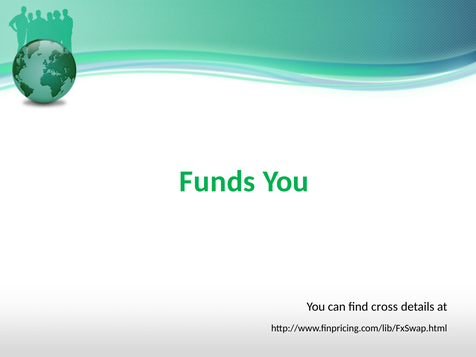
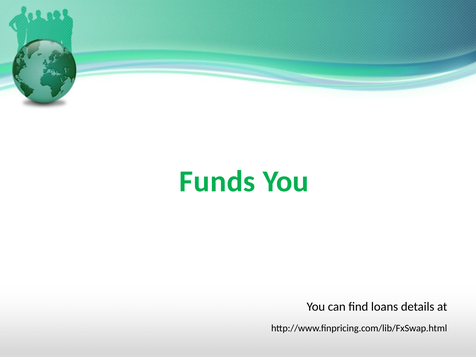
cross: cross -> loans (385, 307)
